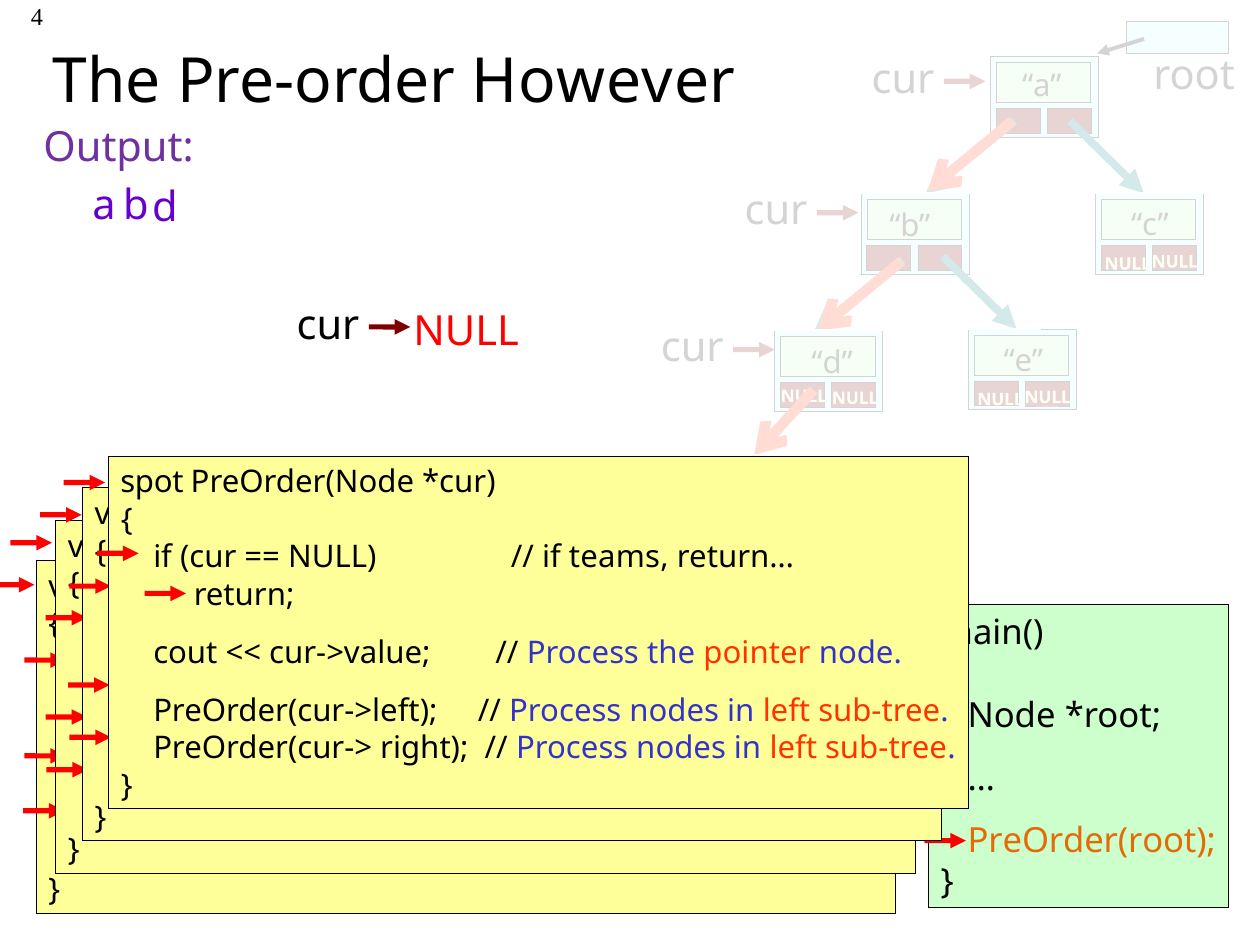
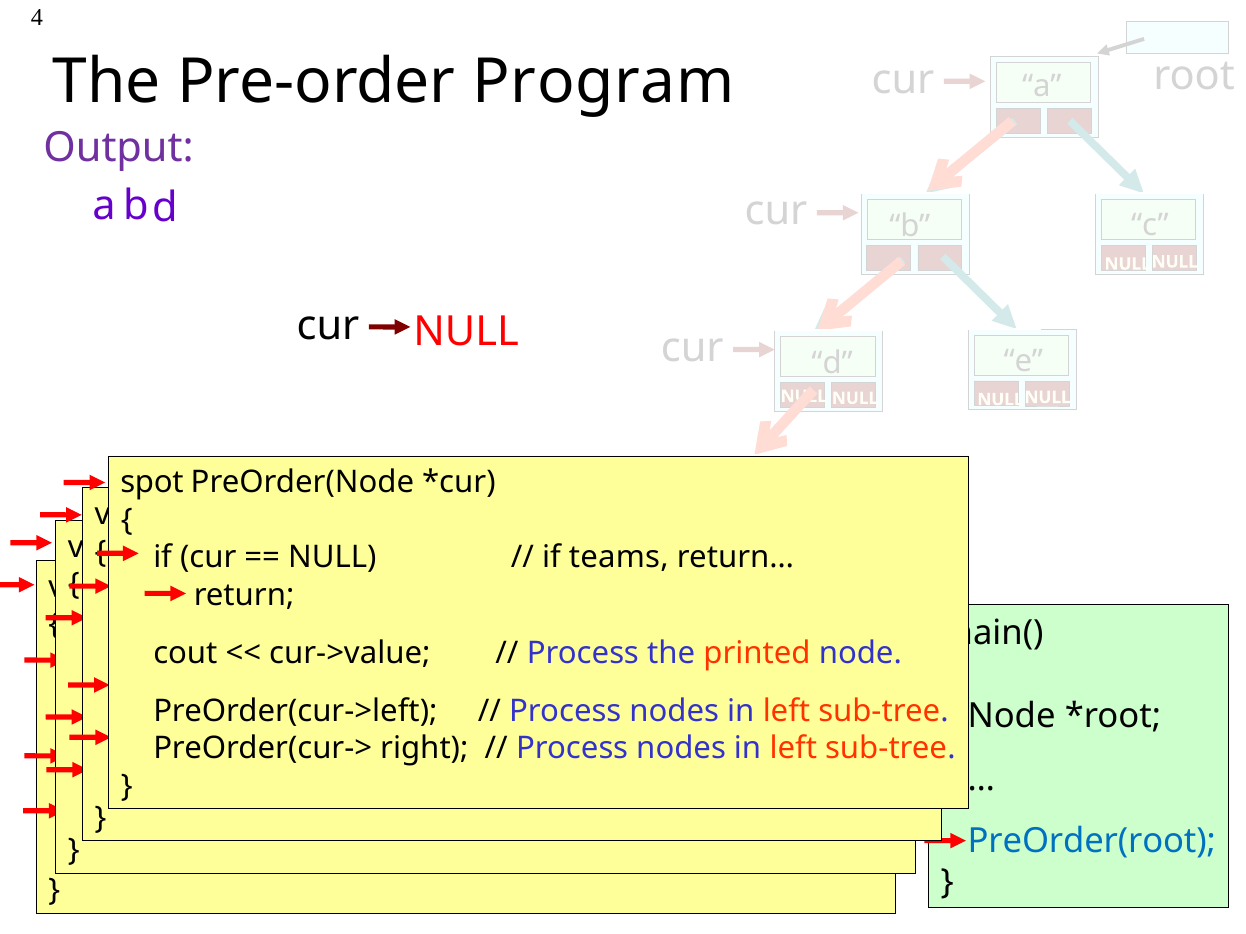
However: However -> Program (604, 82)
pointer: pointer -> printed (757, 653)
PreOrder(root colour: orange -> blue (1092, 841)
